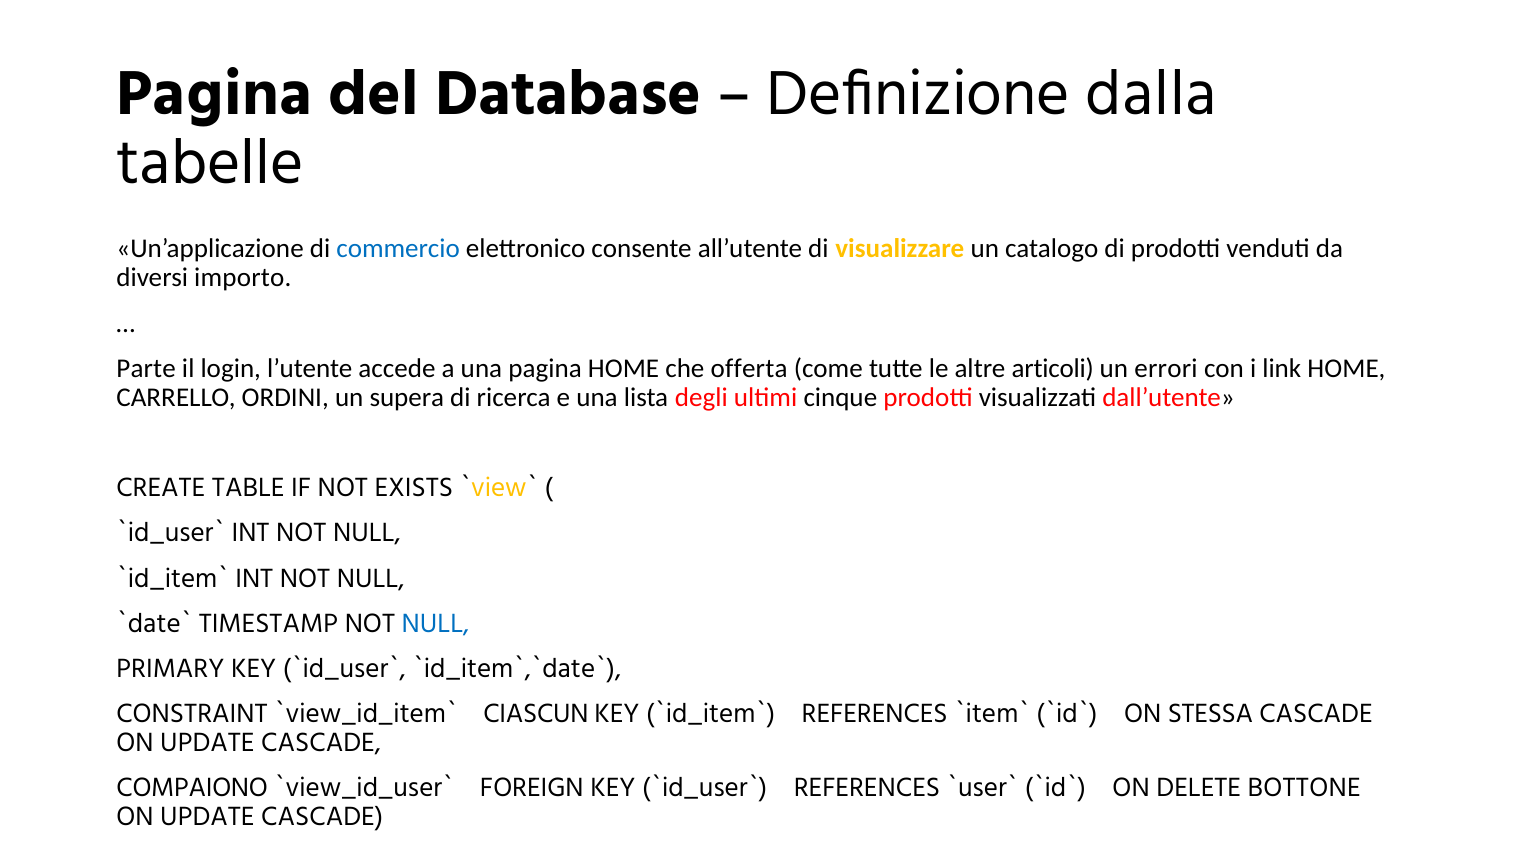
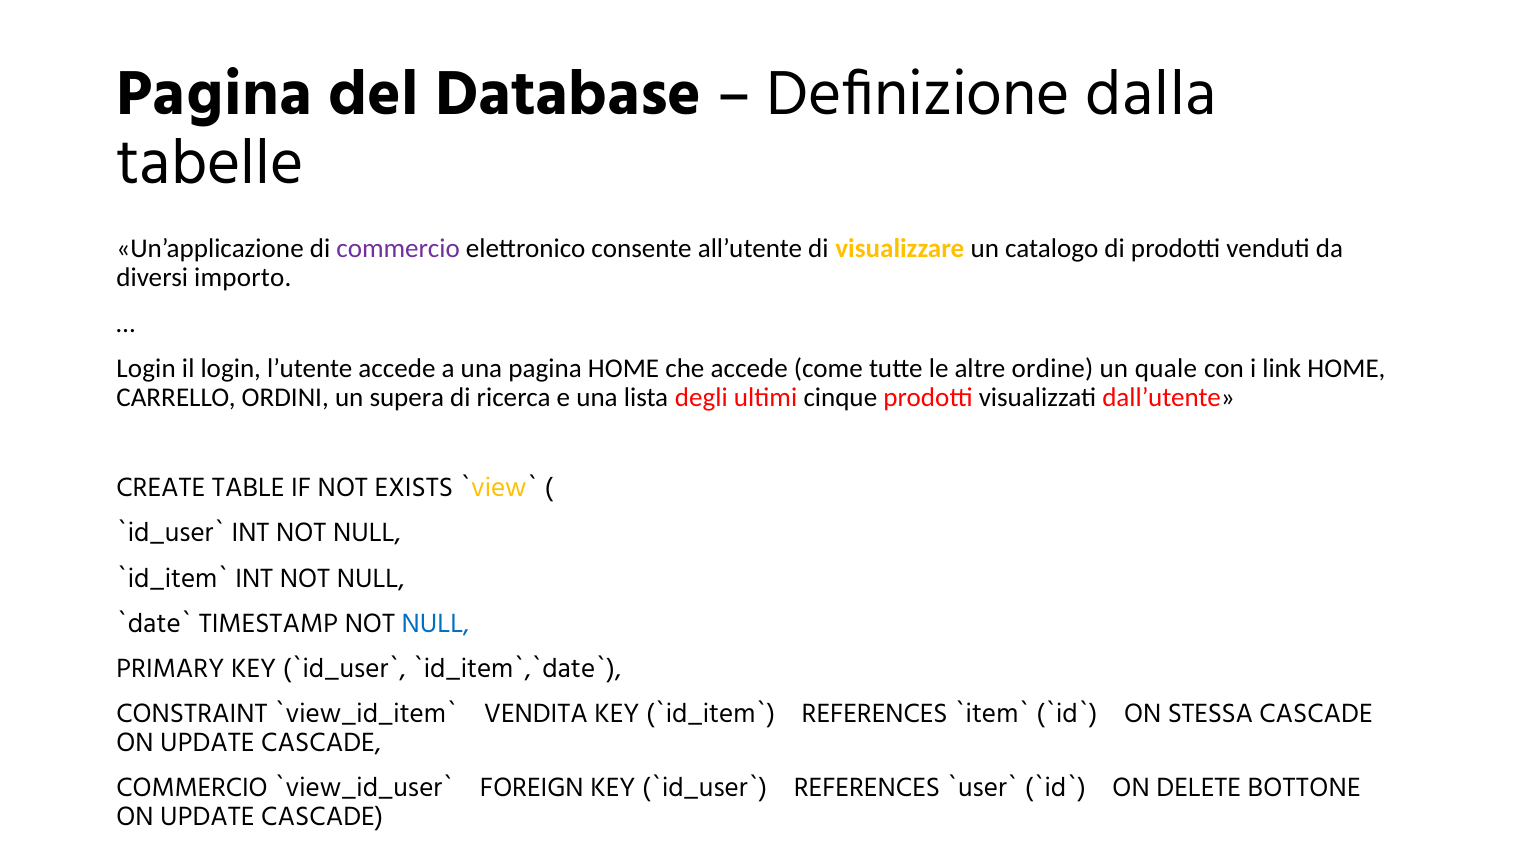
commercio colour: blue -> purple (398, 249)
Parte: Parte -> Login (146, 369)
che offerta: offerta -> accede (749, 369)
articoli: articoli -> ordine (1052, 369)
errori: errori -> quale (1166, 369)
CIASCUN: CIASCUN -> VENDITA (536, 714)
COMPAIONO: COMPAIONO -> COMMERCIO (192, 788)
